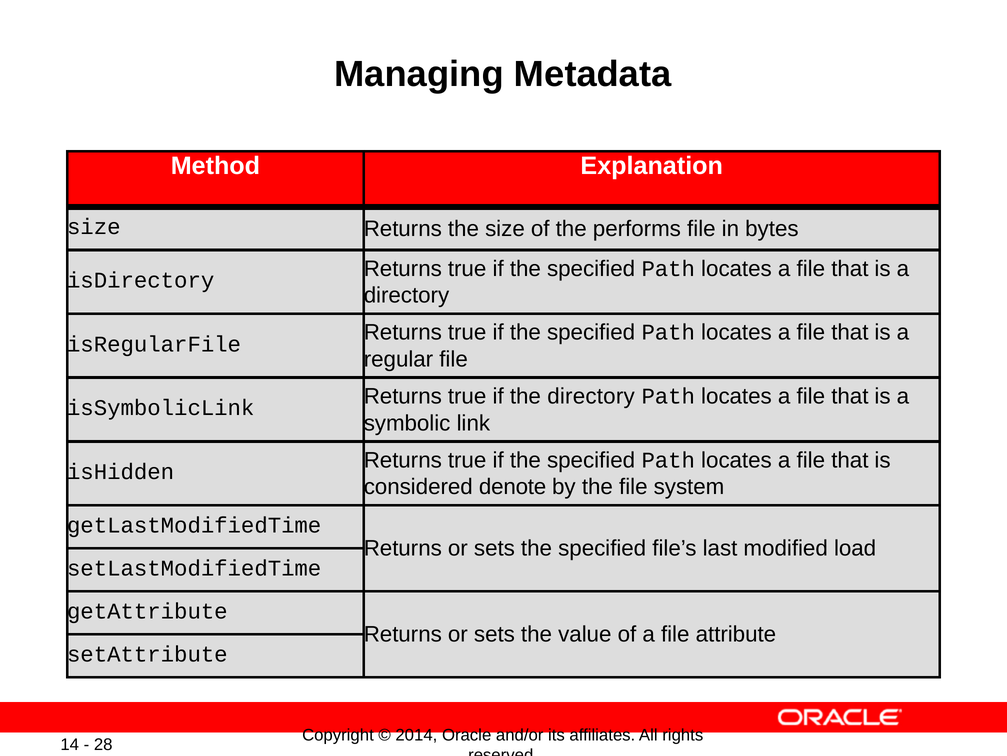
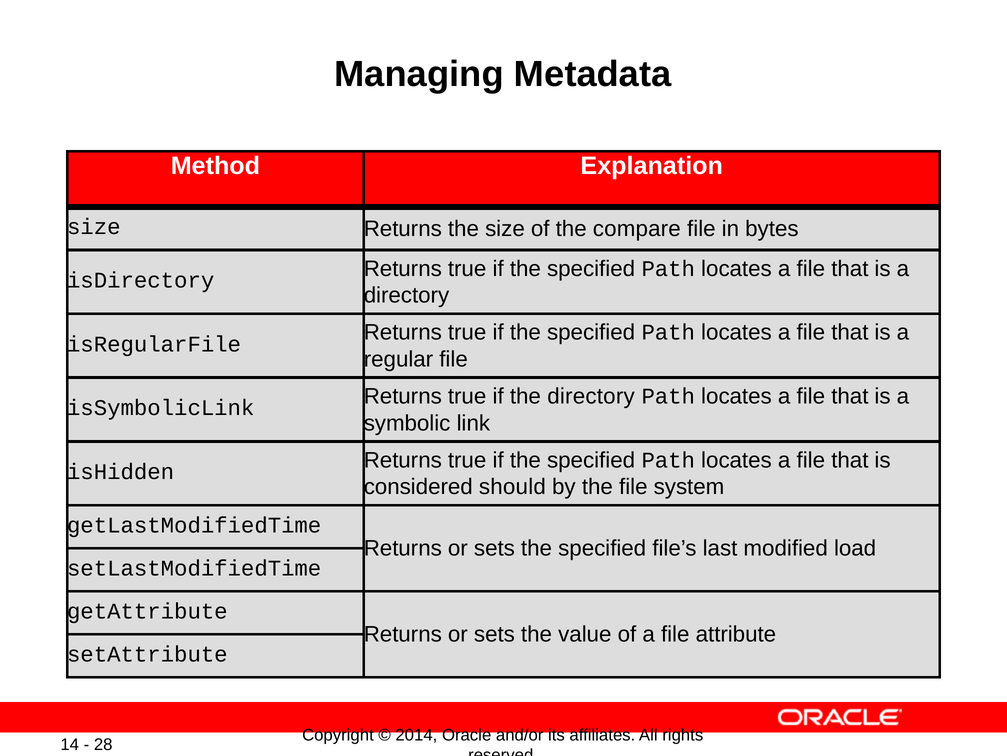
performs: performs -> compare (637, 229)
denote: denote -> should (512, 487)
